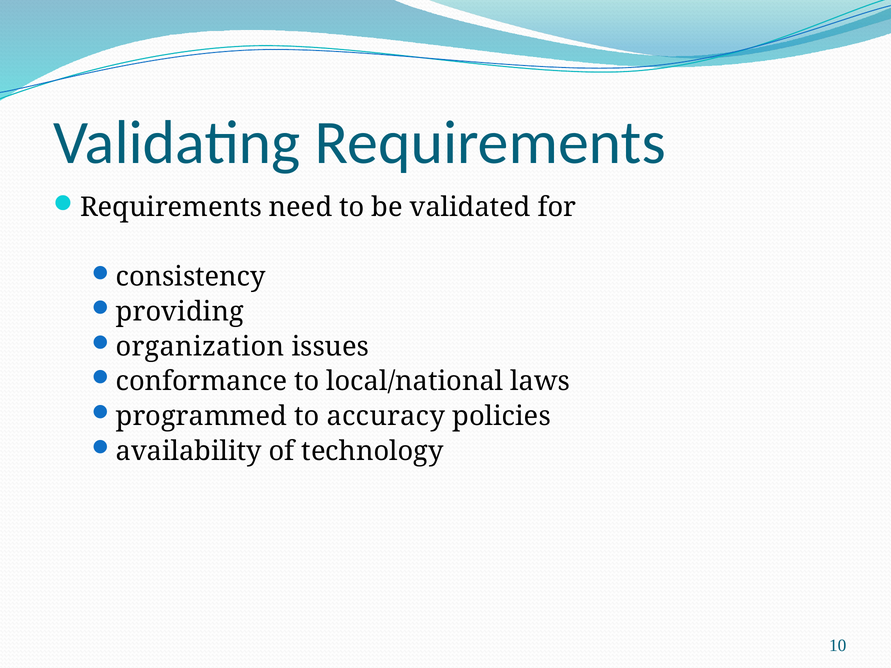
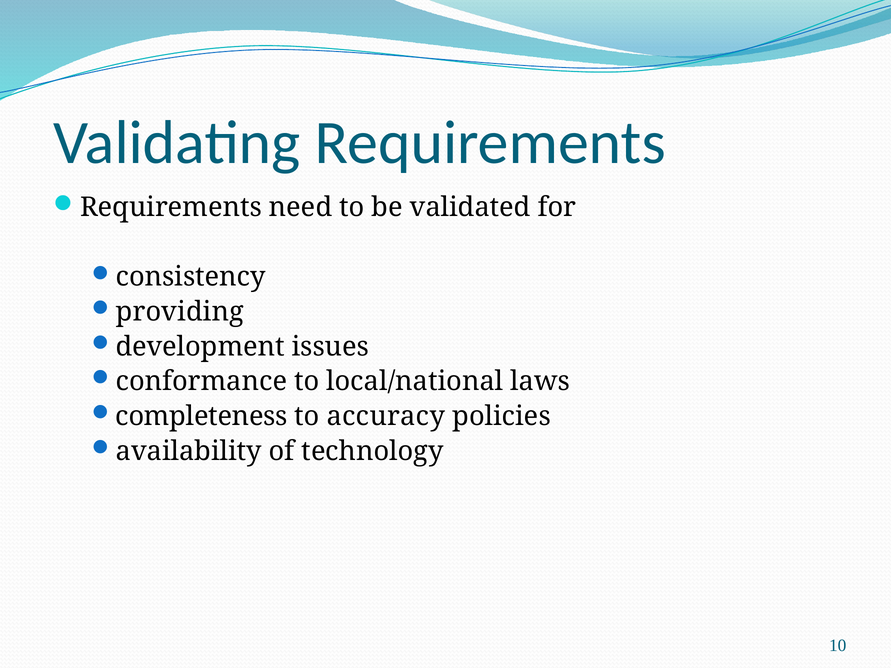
organization: organization -> development (200, 347)
programmed: programmed -> completeness (202, 416)
